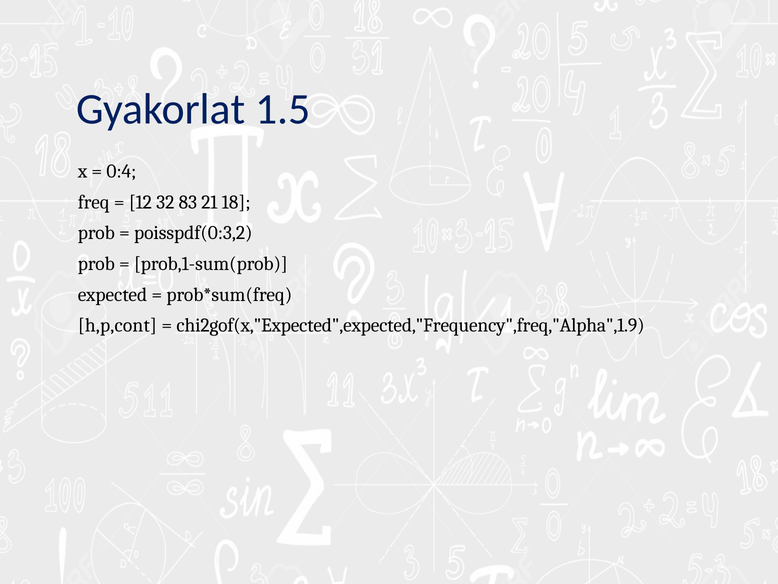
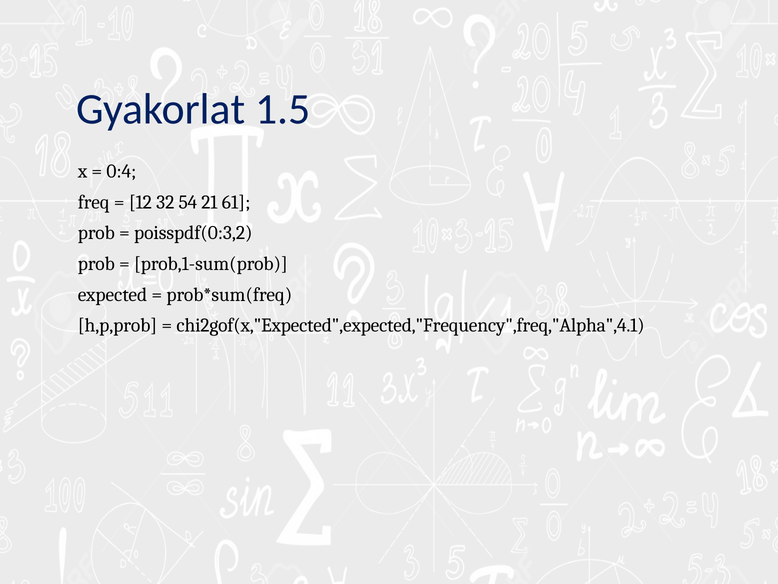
83: 83 -> 54 (188, 202)
18: 18 -> 61 (236, 202)
h,p,cont: h,p,cont -> h,p,prob (117, 325)
chi2gof(x,"Expected",expected,"Frequency",freq,"Alpha",1.9: chi2gof(x,"Expected",expected,"Frequency",freq,"Alpha",1.9 -> chi2gof(x,"Expected",expected,"Frequency",freq,"Alpha",4.1 (411, 325)
